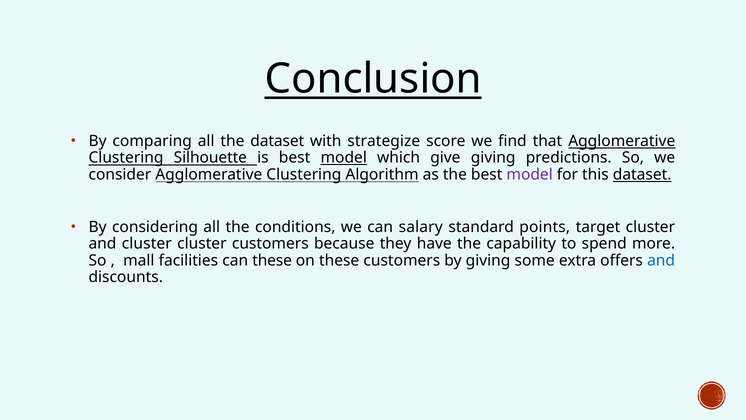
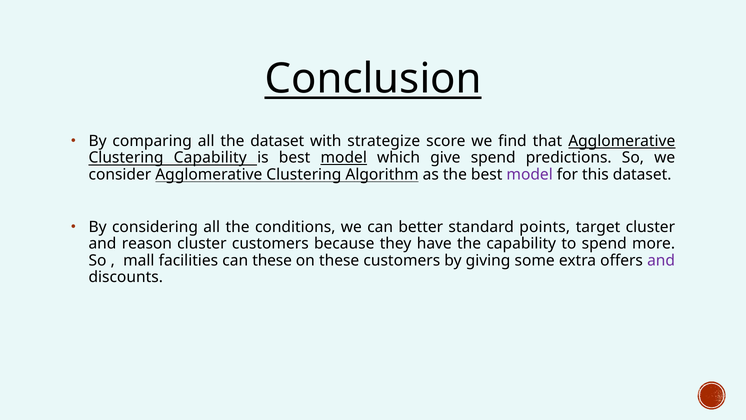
Clustering Silhouette: Silhouette -> Capability (210, 158)
give giving: giving -> spend (493, 158)
dataset underline: present -> none (642, 174)
salary: salary -> better (421, 227)
and cluster: cluster -> reason (147, 243)
and colour: blue -> purple (661, 260)
